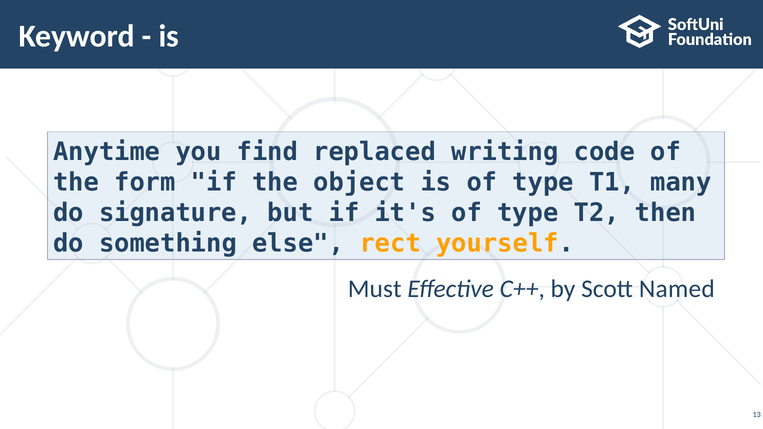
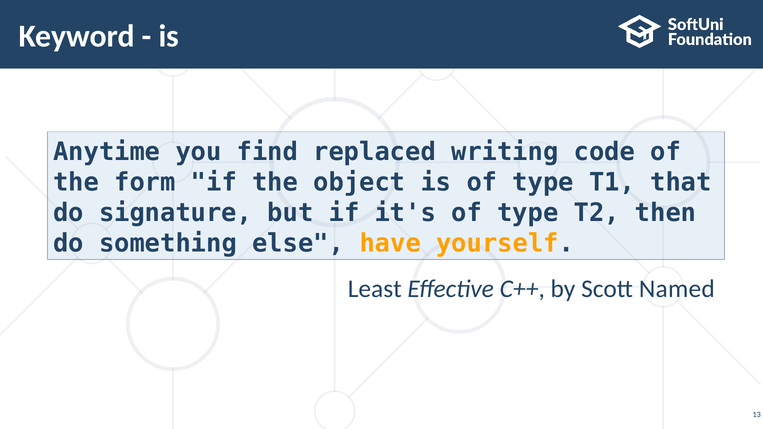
many: many -> that (681, 182)
rect: rect -> have (390, 243)
Must: Must -> Least (375, 289)
